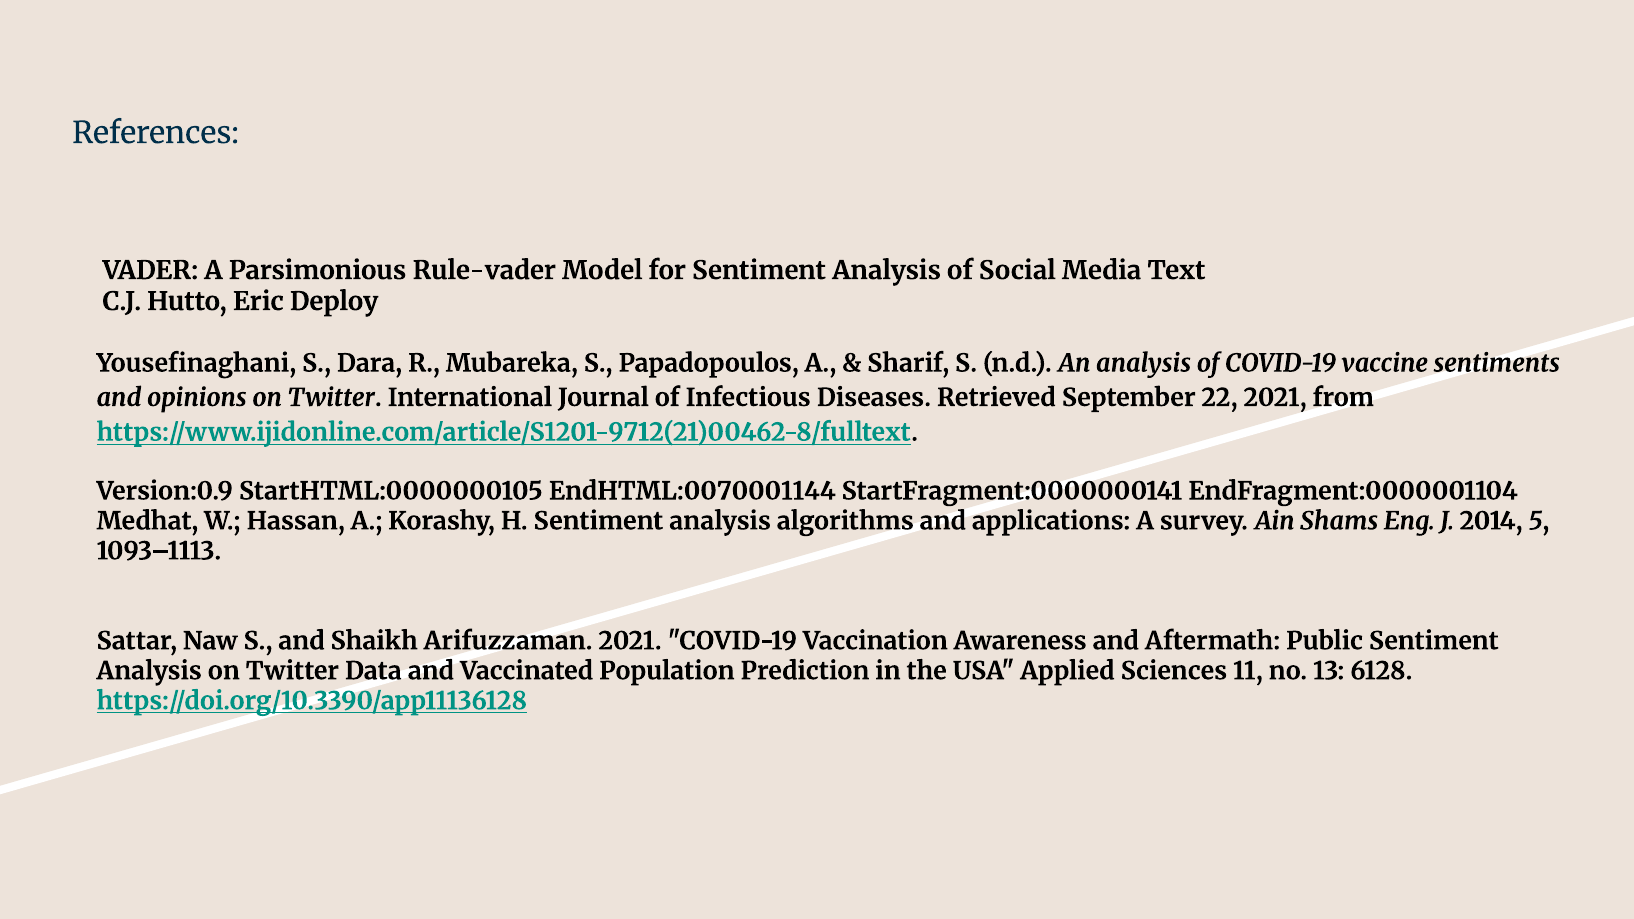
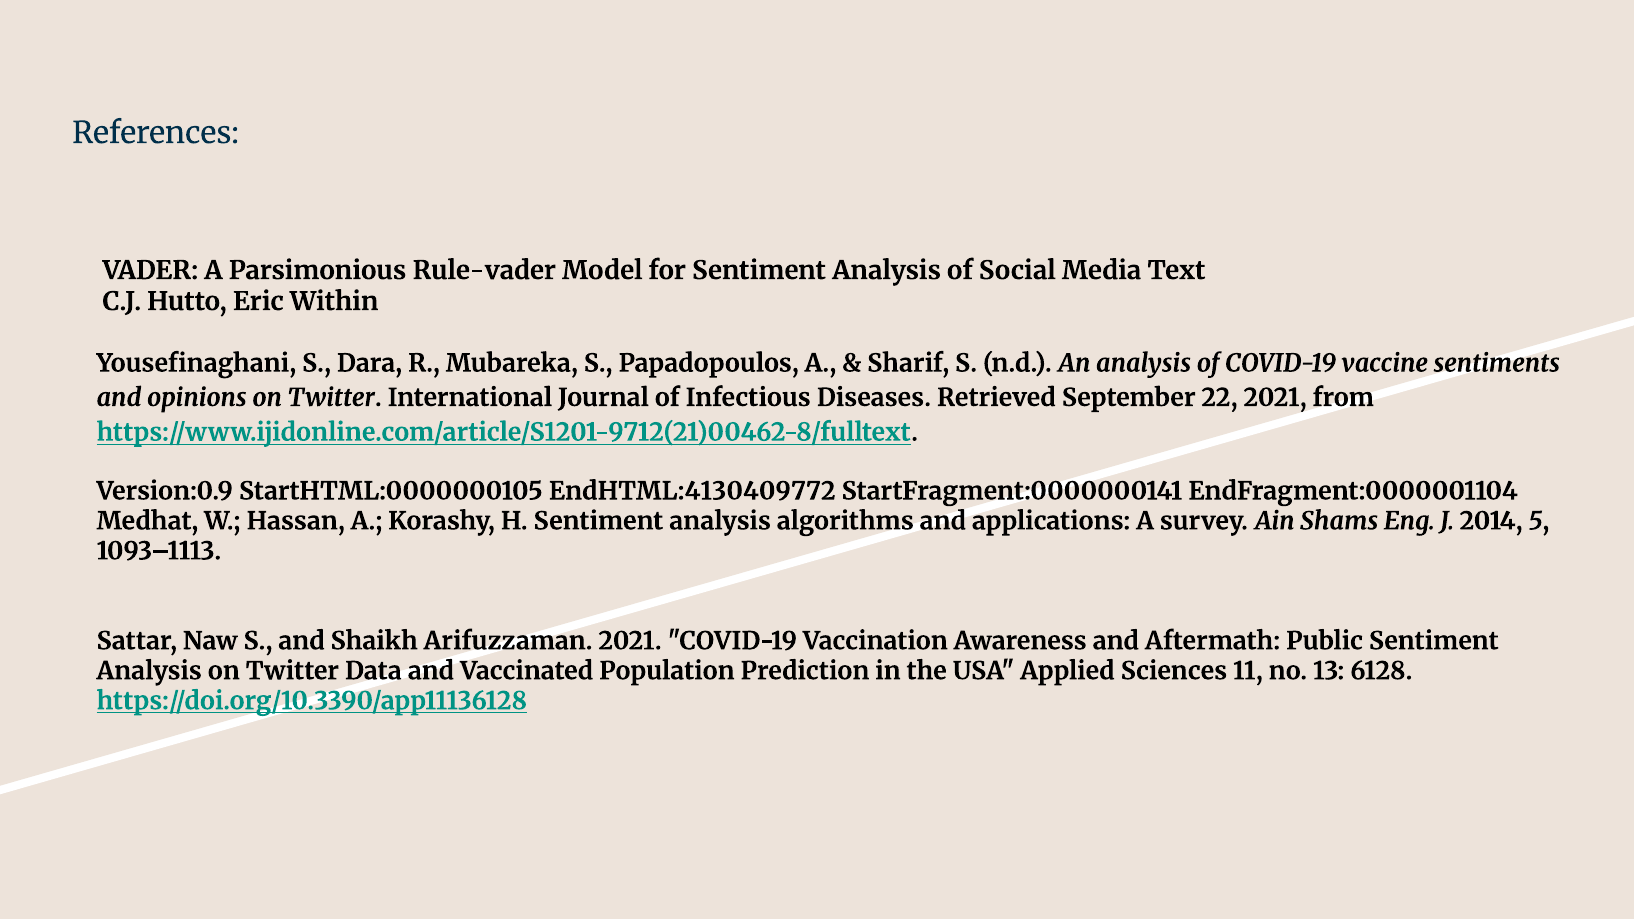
Deploy: Deploy -> Within (334, 302)
EndHTML:0070001144: EndHTML:0070001144 -> EndHTML:4130409772 (692, 491)
